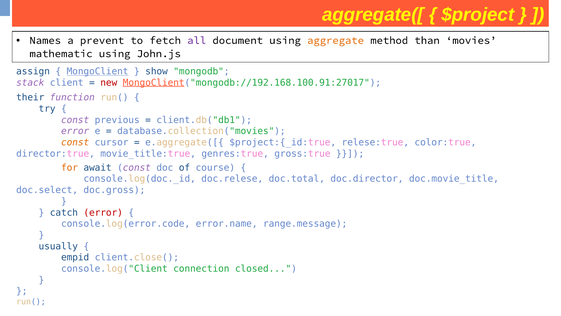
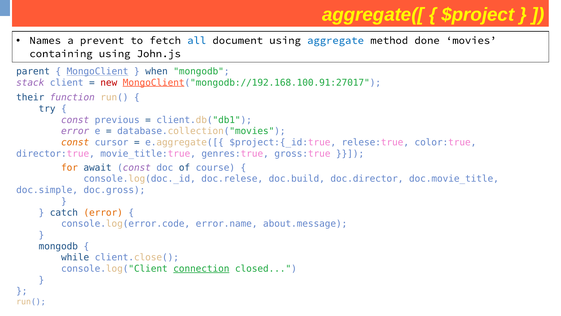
all colour: purple -> blue (197, 40)
aggregate colour: orange -> blue (336, 40)
than: than -> done (427, 40)
mathematic: mathematic -> containing (61, 54)
assign: assign -> parent (33, 71)
show: show -> when (157, 71)
doc.total: doc.total -> doc.build (297, 179)
doc.select: doc.select -> doc.simple (47, 190)
error colour: red -> orange (103, 212)
range.message: range.message -> about.message (305, 224)
usually: usually -> mongodb (58, 246)
empid: empid -> while (75, 257)
connection underline: none -> present (201, 268)
